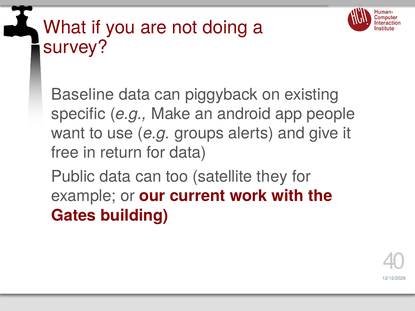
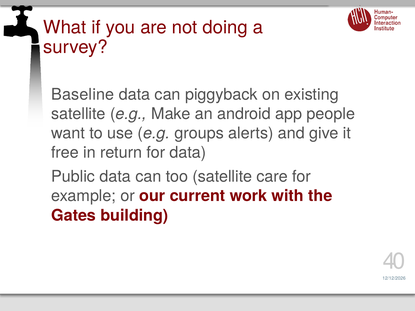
specific: specific -> satellite (78, 114)
they: they -> care (272, 177)
